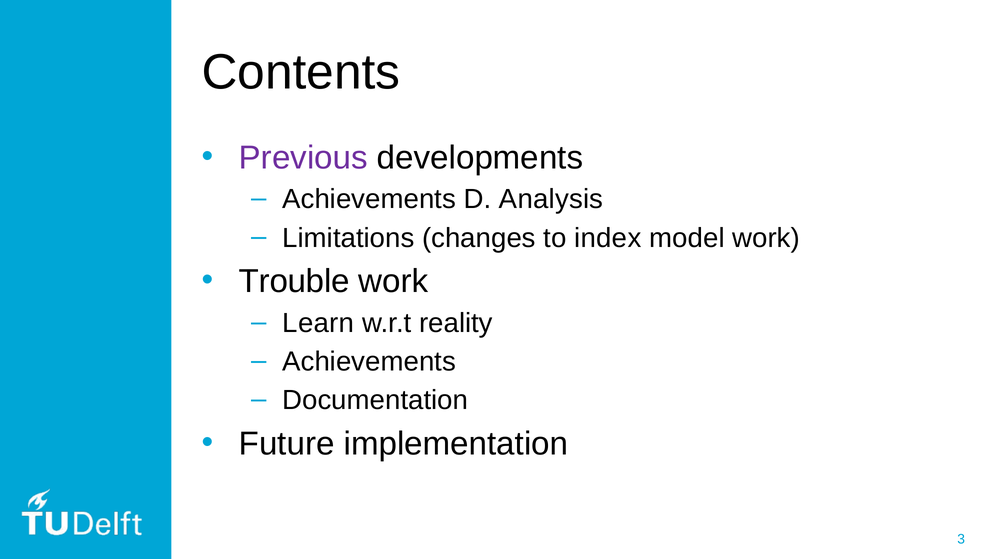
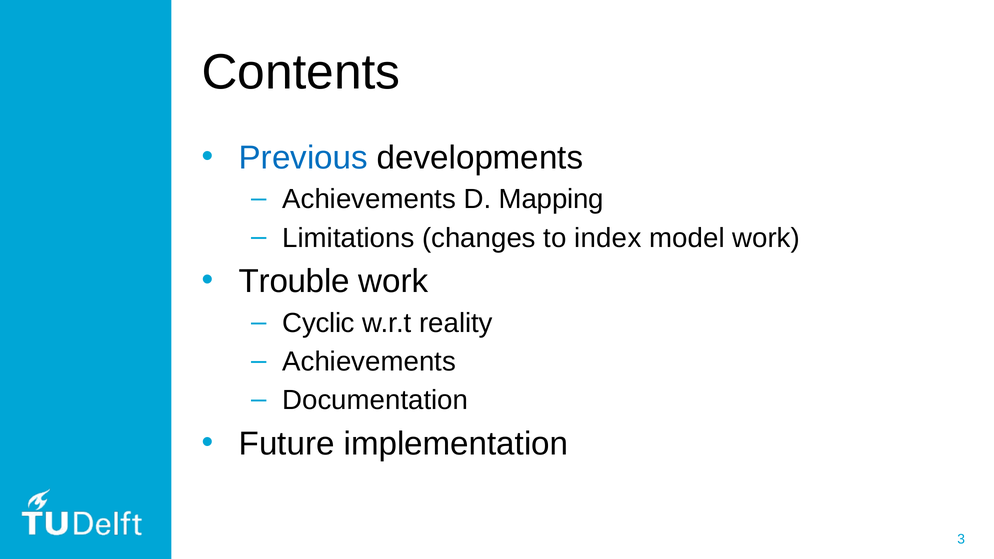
Previous colour: purple -> blue (303, 158)
Analysis: Analysis -> Mapping (551, 199)
Learn: Learn -> Cyclic (319, 323)
